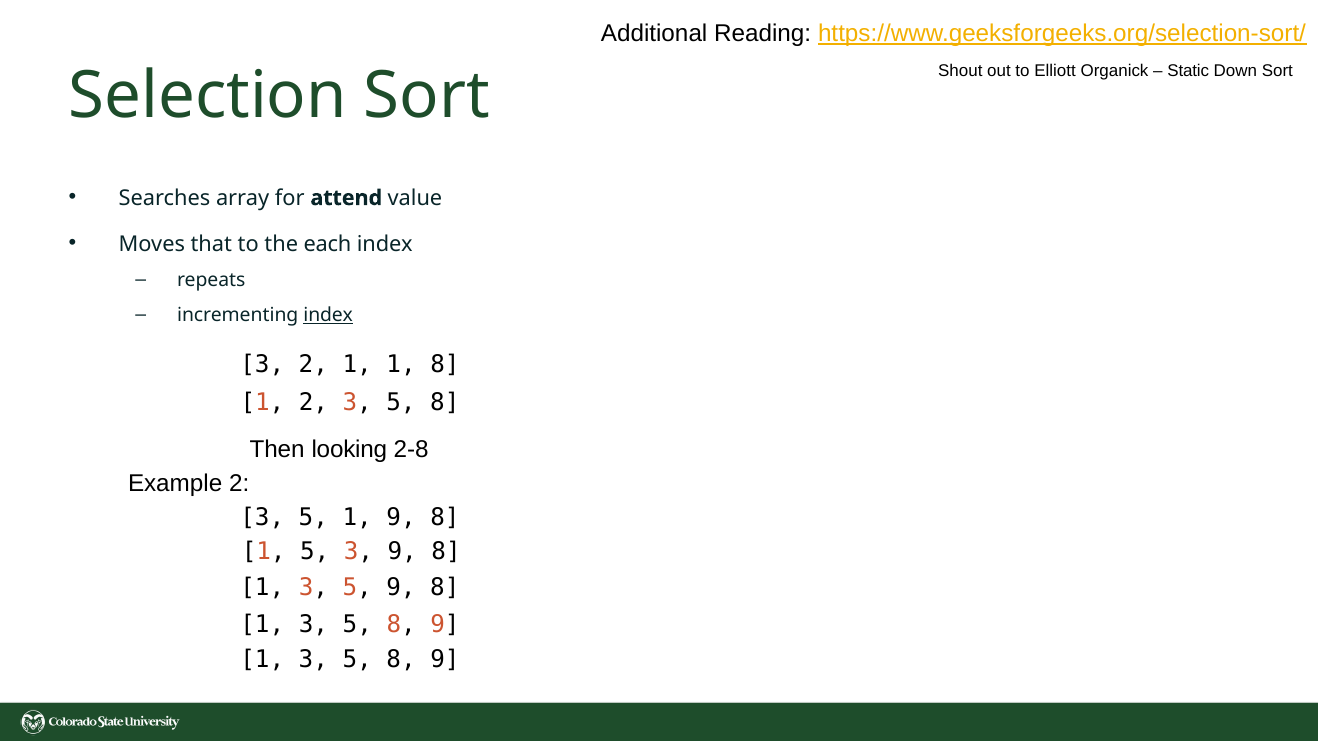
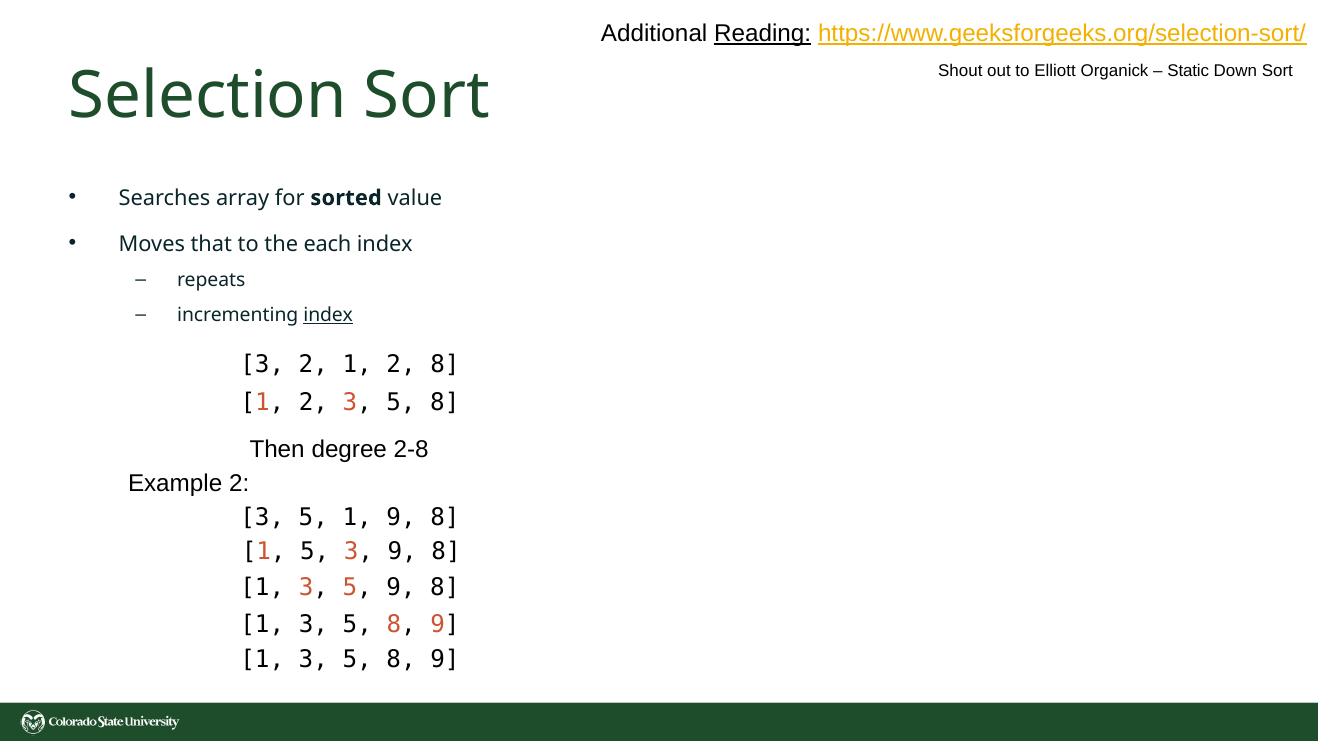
Reading underline: none -> present (763, 33)
attend: attend -> sorted (346, 198)
2 1 1: 1 -> 2 (401, 365)
looking: looking -> degree (349, 450)
